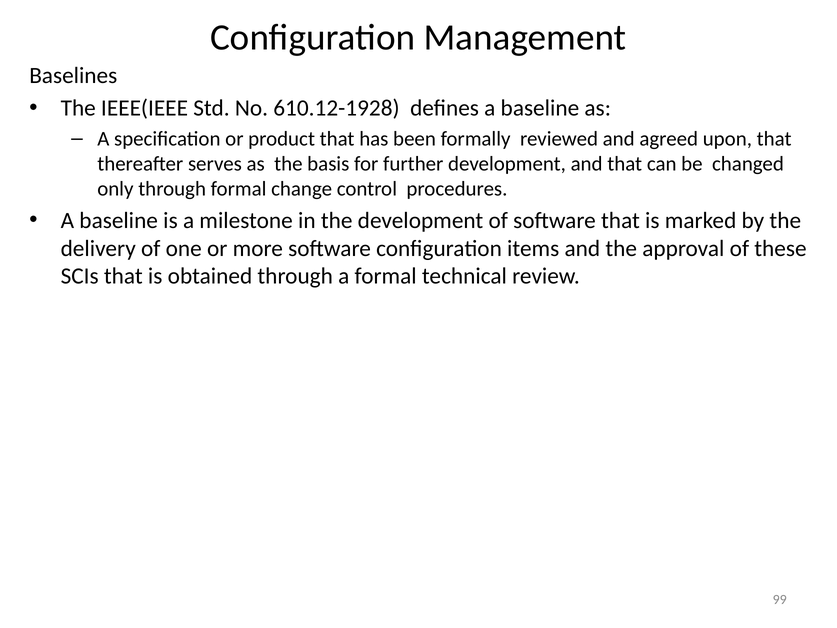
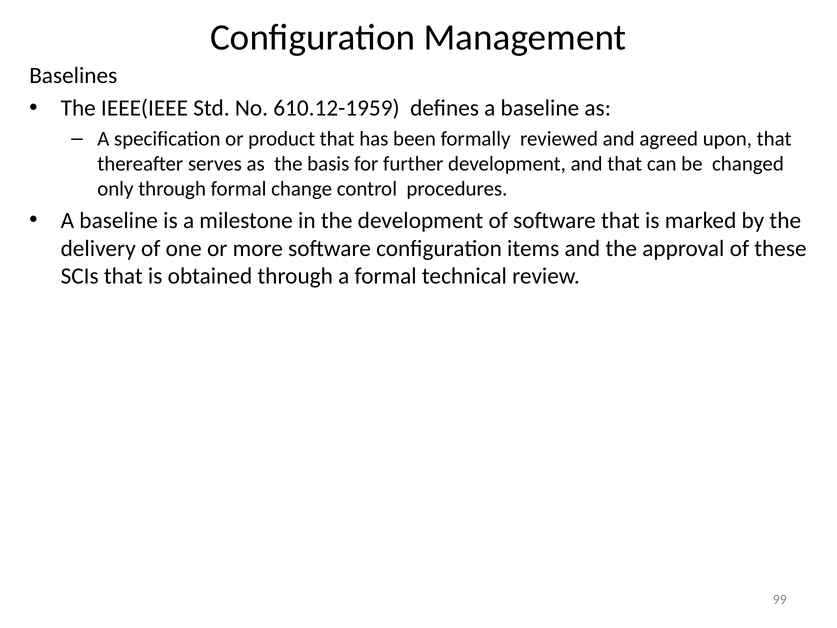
610.12-1928: 610.12-1928 -> 610.12-1959 (336, 108)
